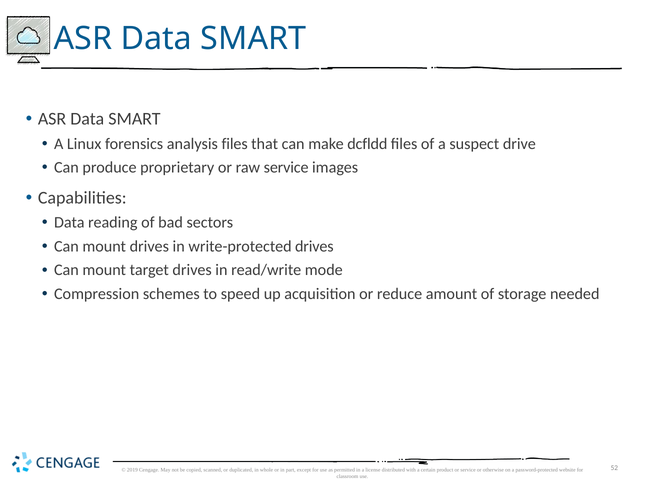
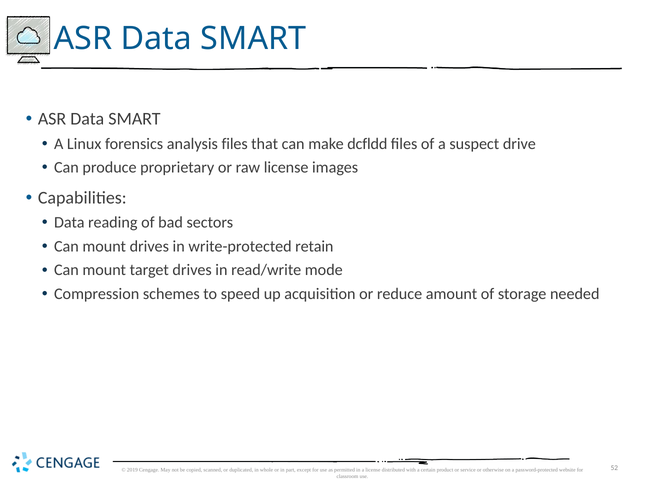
raw service: service -> license (286, 168)
write-protected drives: drives -> retain (314, 247)
